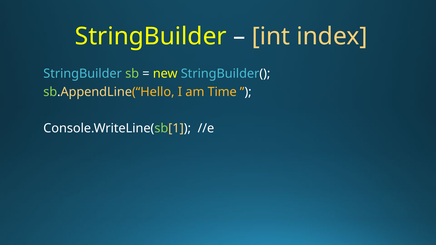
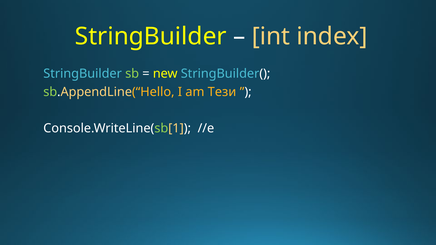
Time: Time -> Тези (222, 92)
